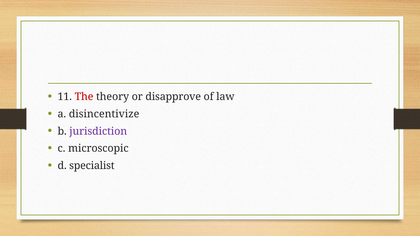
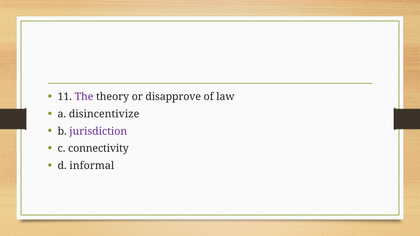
The colour: red -> purple (84, 97)
microscopic: microscopic -> connectivity (98, 149)
specialist: specialist -> informal (92, 166)
